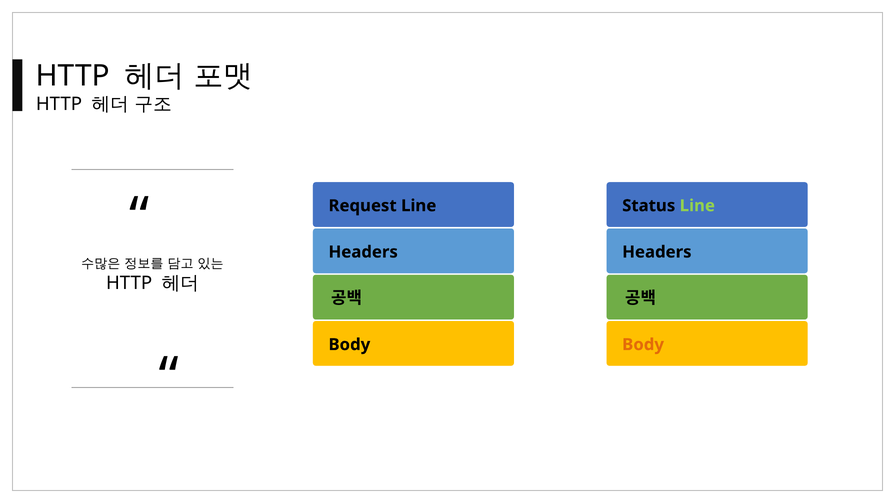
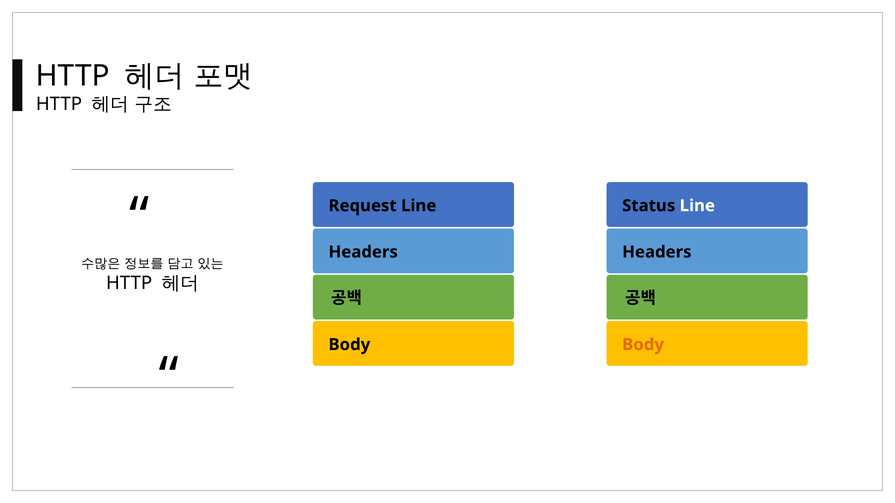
Line colour: light green -> white (697, 206)
